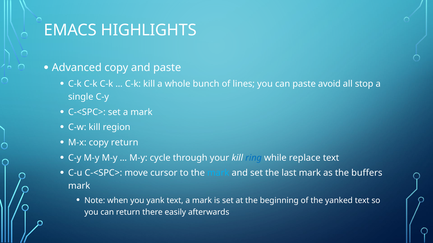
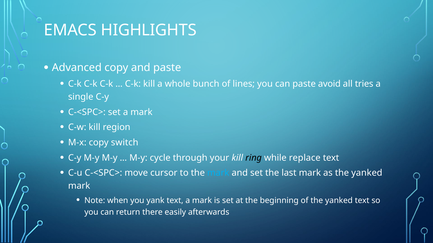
stop: stop -> tries (364, 84)
copy return: return -> switch (125, 143)
ring colour: blue -> black (254, 158)
as the buffers: buffers -> yanked (367, 173)
